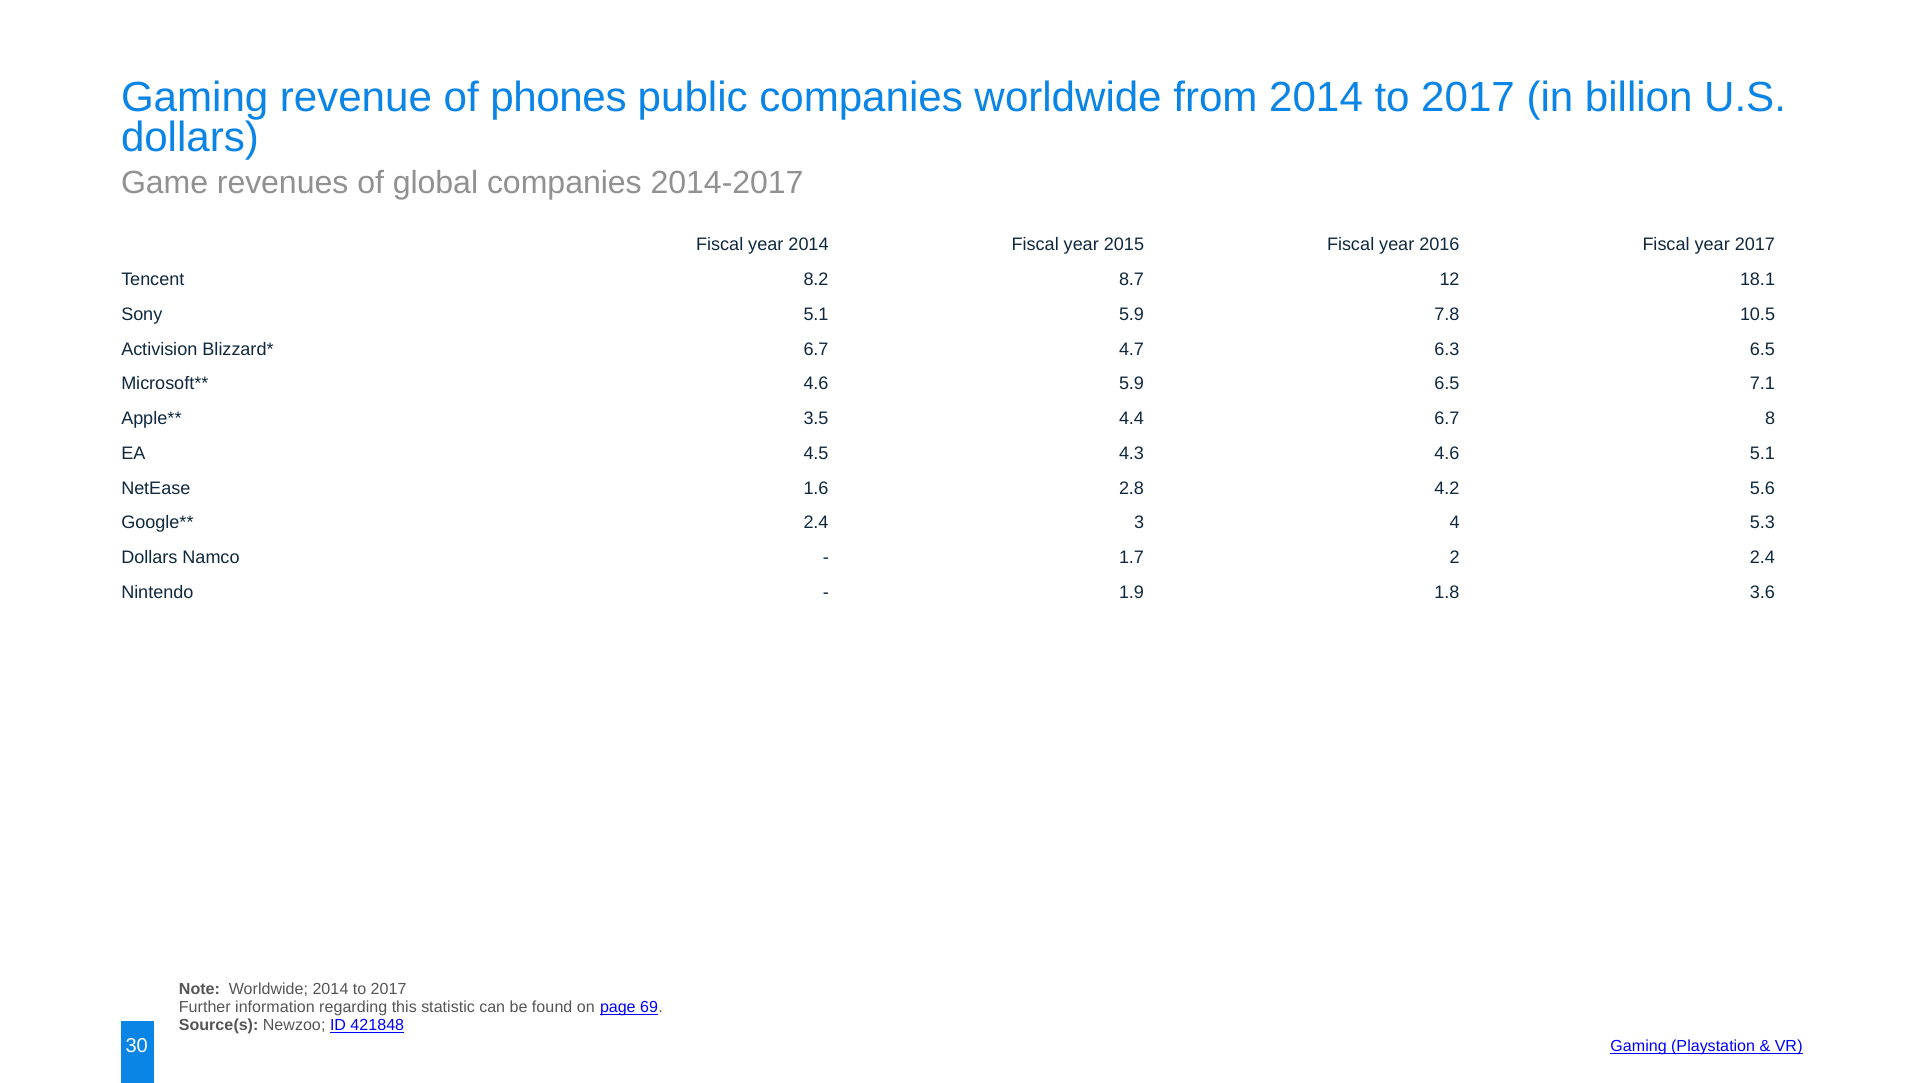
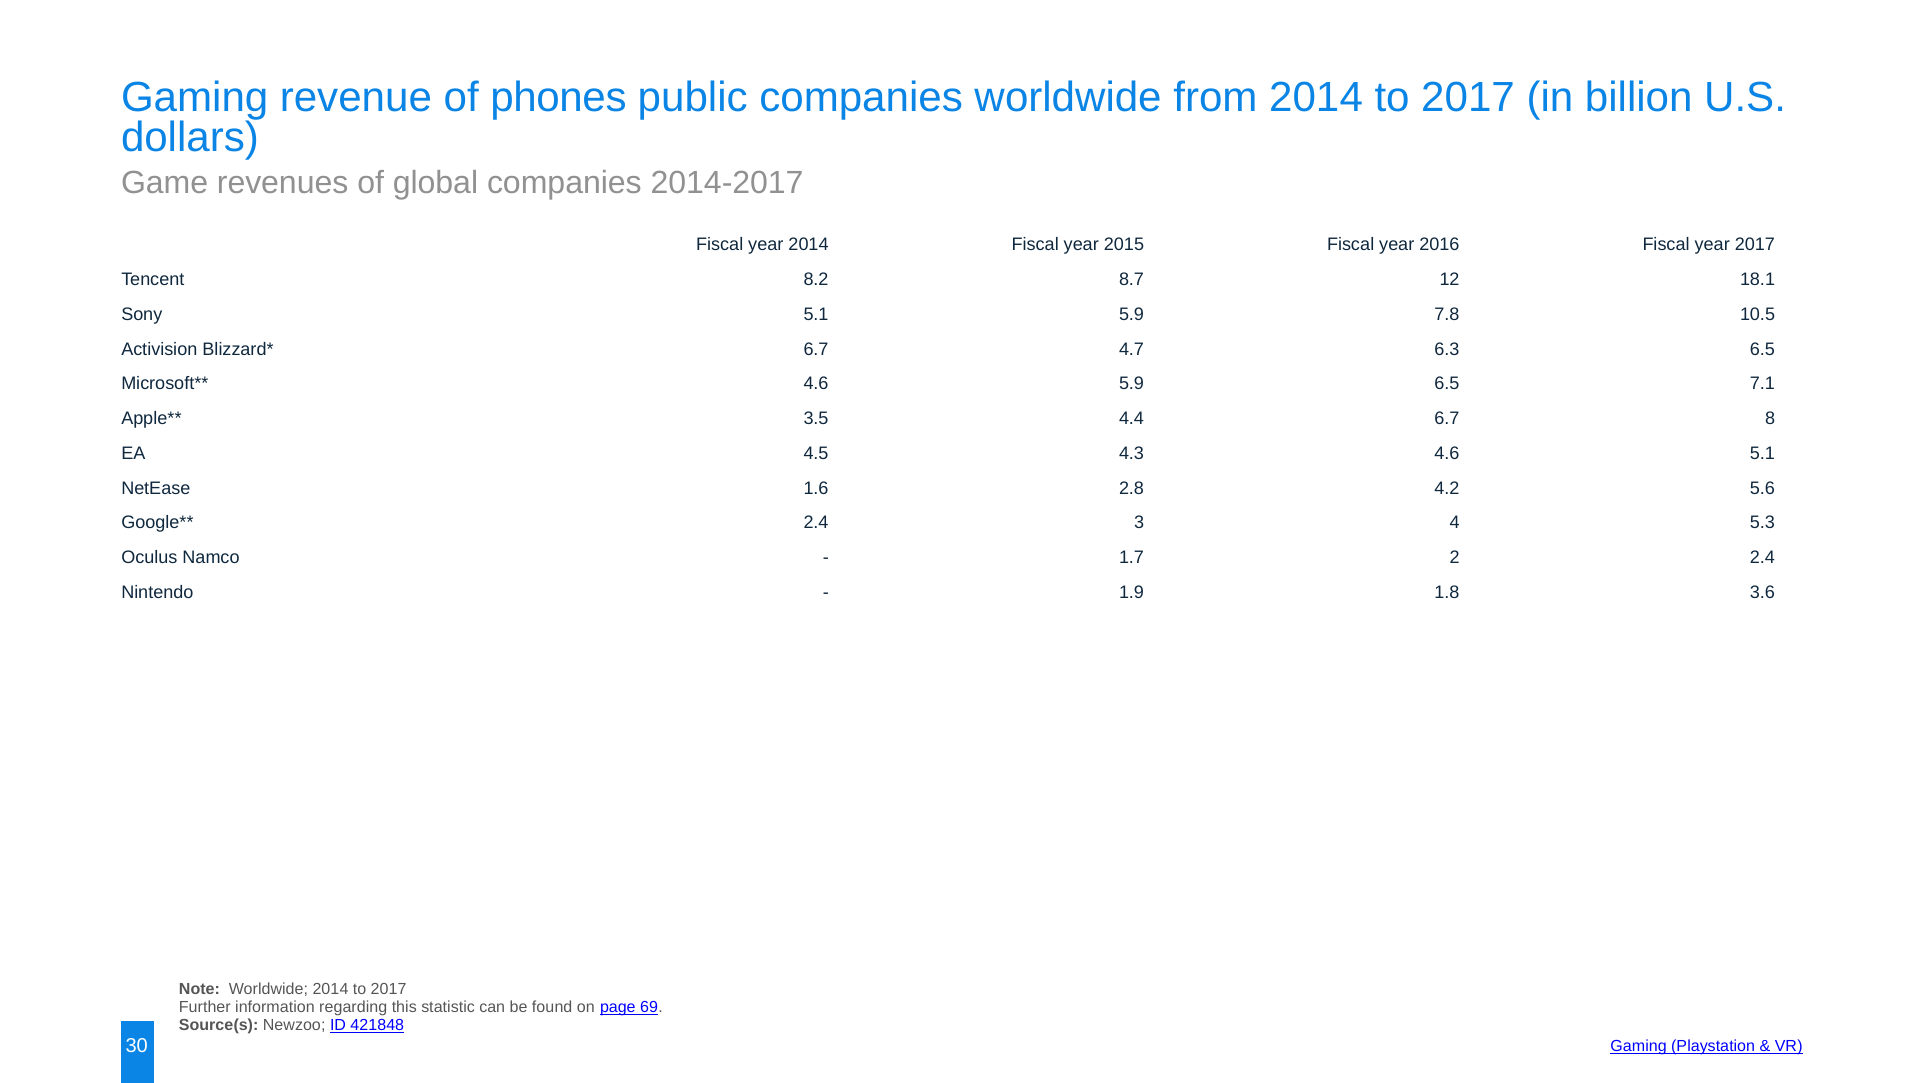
Dollars: Dollars -> Oculus (149, 558)
